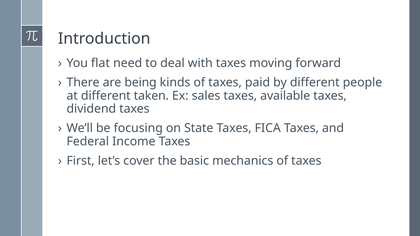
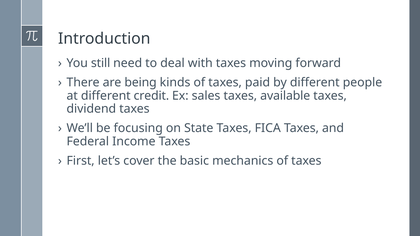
flat: flat -> still (101, 63)
taken: taken -> credit (151, 96)
